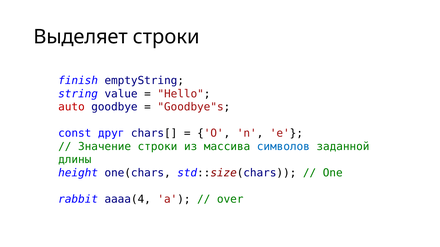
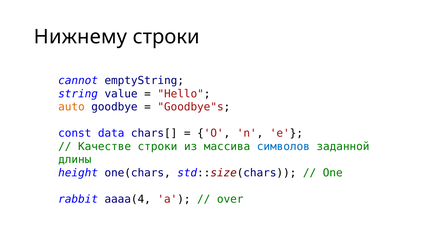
Выделяет: Выделяет -> Нижнему (81, 37)
finish: finish -> cannot (78, 81)
auto colour: red -> orange (71, 107)
друг: друг -> data (111, 134)
Значение: Значение -> Качестве (105, 147)
